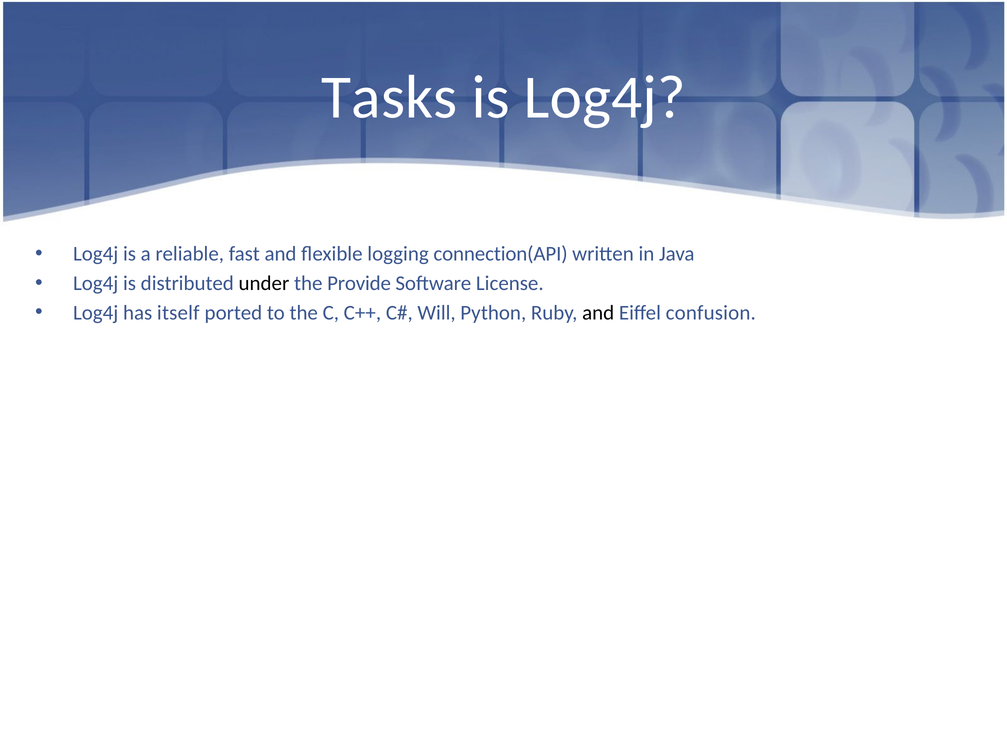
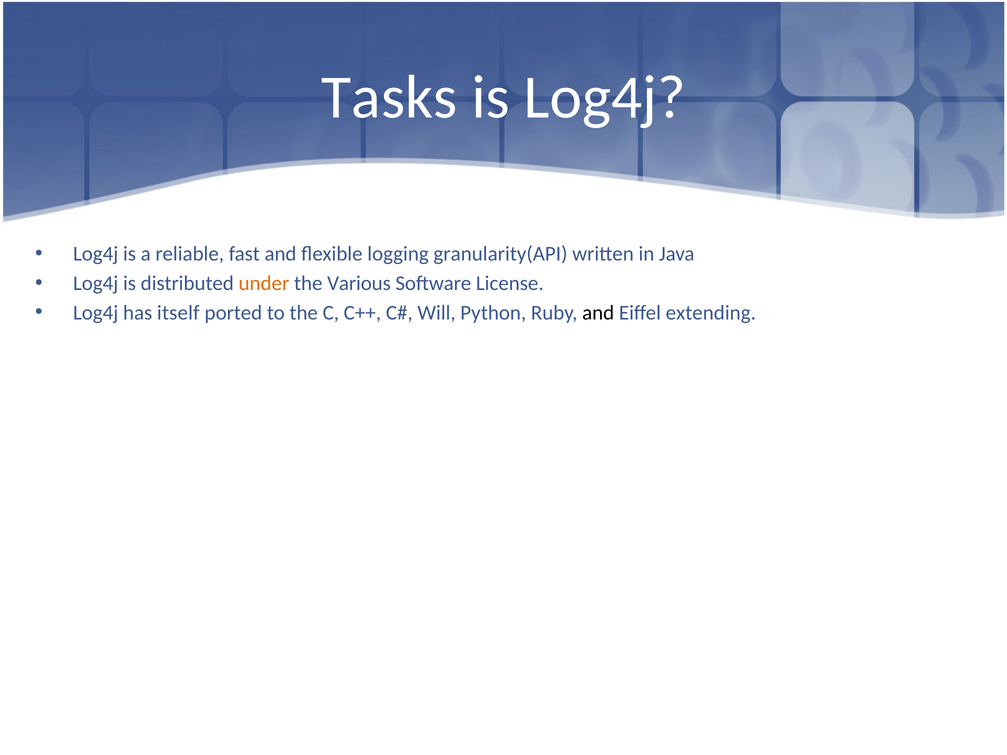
connection(API: connection(API -> granularity(API (500, 254)
under colour: black -> orange (264, 283)
Provide: Provide -> Various (359, 283)
confusion: confusion -> extending (711, 313)
